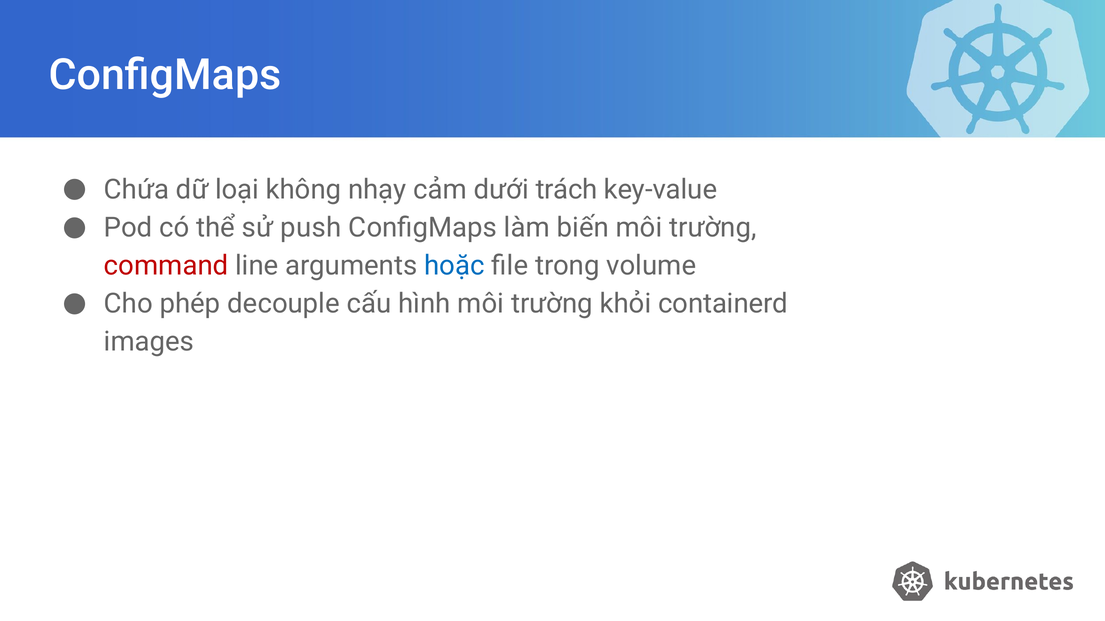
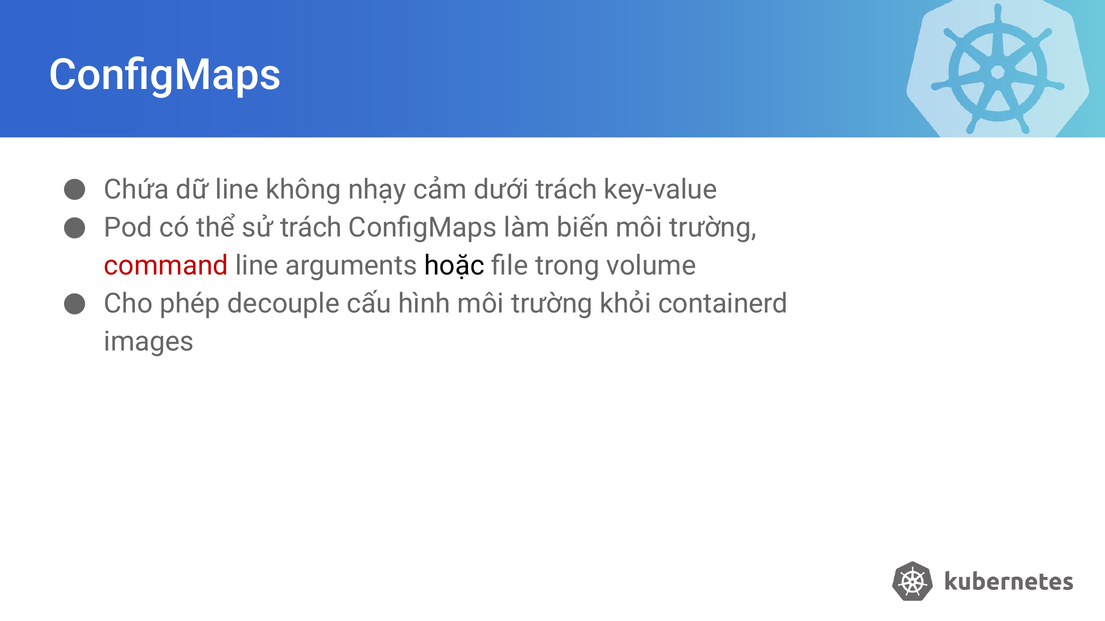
dữ loại: loại -> line (237, 190)
sử push: push -> trách (311, 228)
hoặc colour: blue -> black (455, 266)
